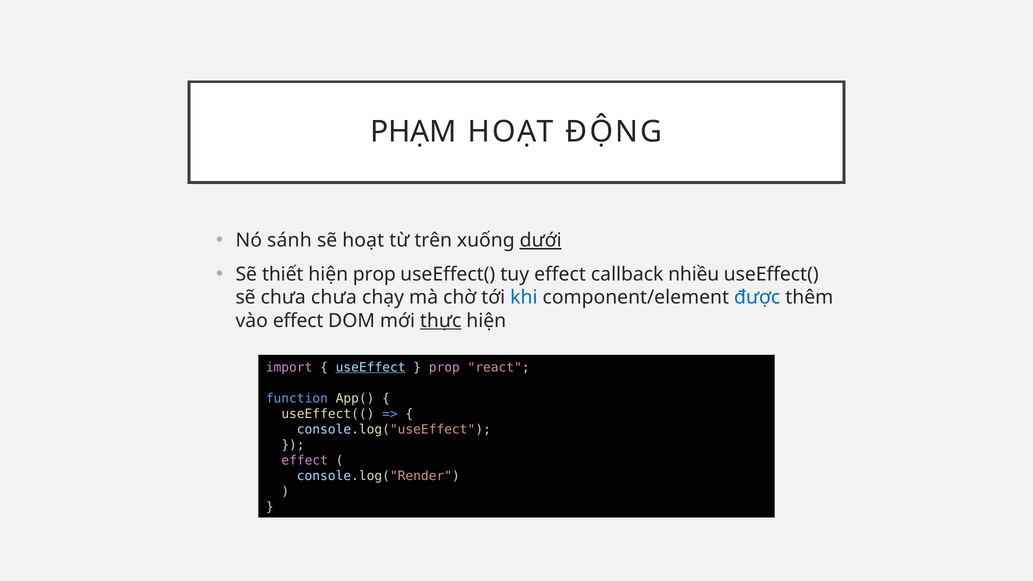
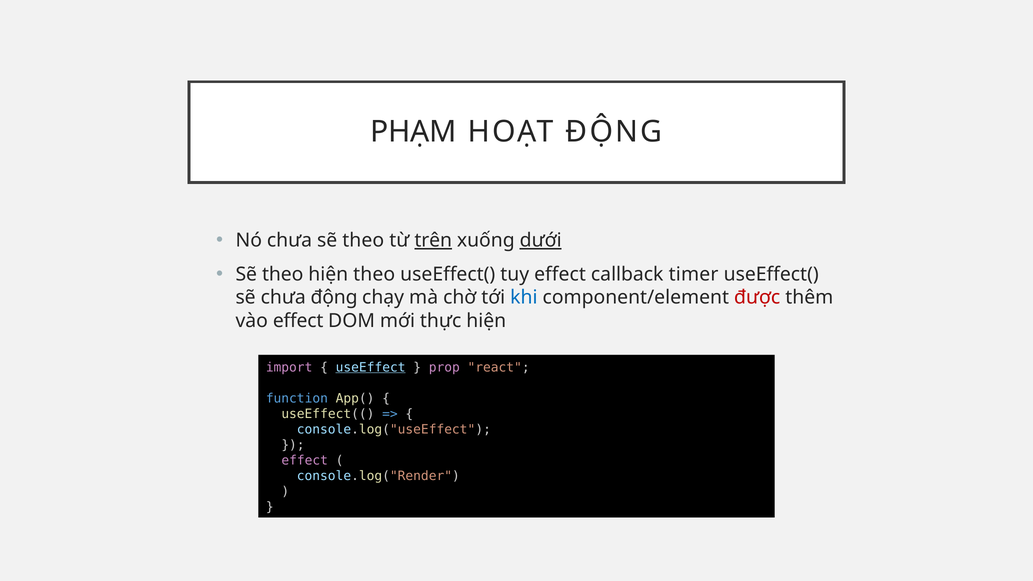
Nó sánh: sánh -> chưa (289, 240)
hoạt: hoạt -> theo (363, 240)
trên underline: none -> present (433, 240)
thiết: thiết -> theo (283, 274)
hiện prop: prop -> theo (374, 274)
nhiều: nhiều -> timer (694, 274)
chưa chưa: chưa -> động (334, 298)
được colour: blue -> red (757, 298)
thực underline: present -> none (441, 321)
